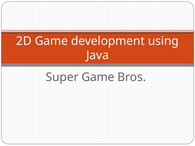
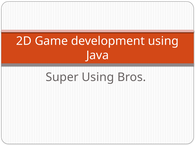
Super Game: Game -> Using (98, 77)
